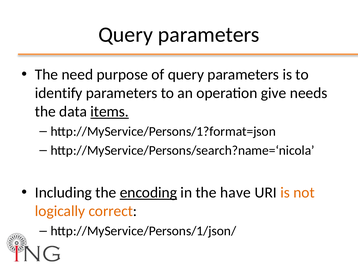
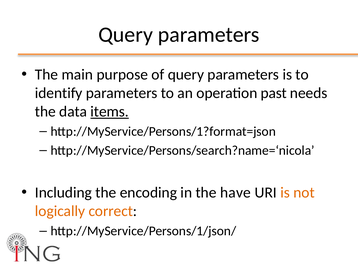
need: need -> main (77, 75)
give: give -> past (274, 93)
encoding underline: present -> none (148, 193)
